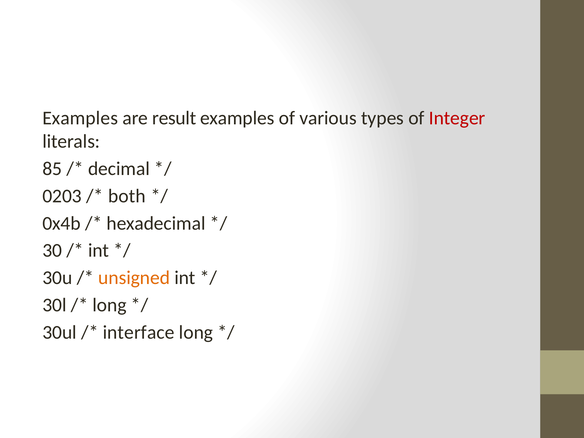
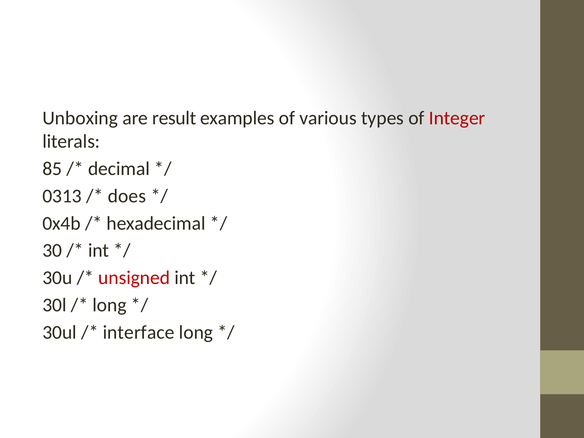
Examples: Examples -> Unboxing (80, 118)
0203: 0203 -> 0313 (62, 196)
both: both -> does (127, 196)
unsigned colour: orange -> red (134, 278)
